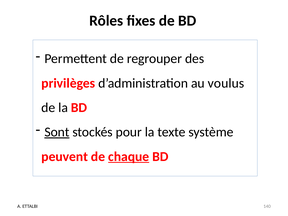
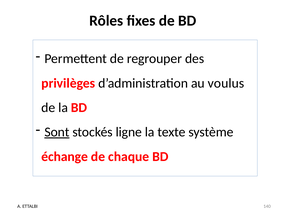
pour: pour -> ligne (129, 132)
peuvent: peuvent -> échange (65, 157)
chaque underline: present -> none (129, 157)
